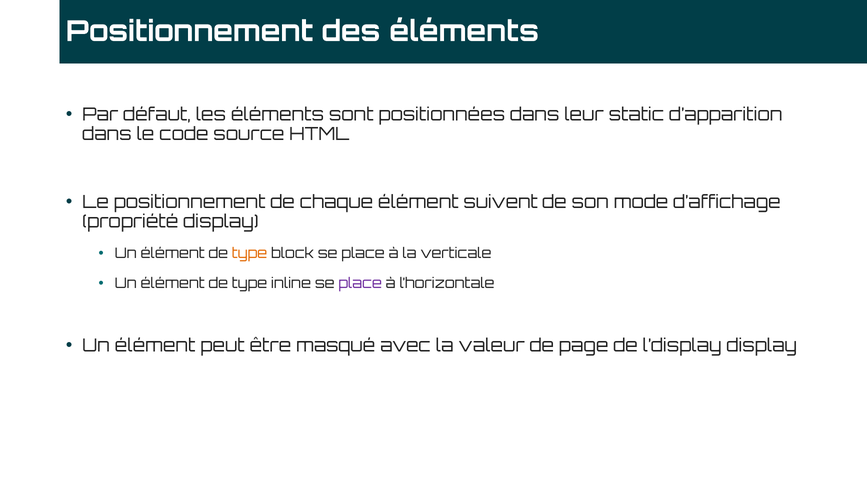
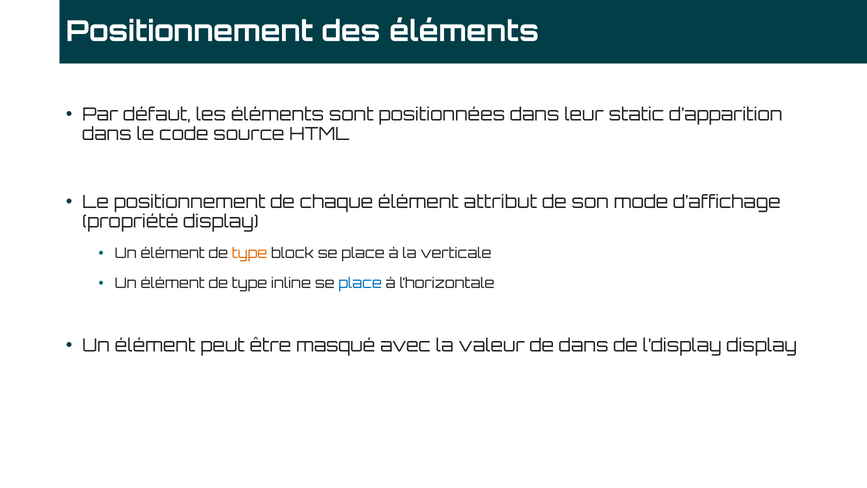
suivent: suivent -> attribut (500, 202)
place colour: purple -> blue (360, 283)
de page: page -> dans (584, 345)
